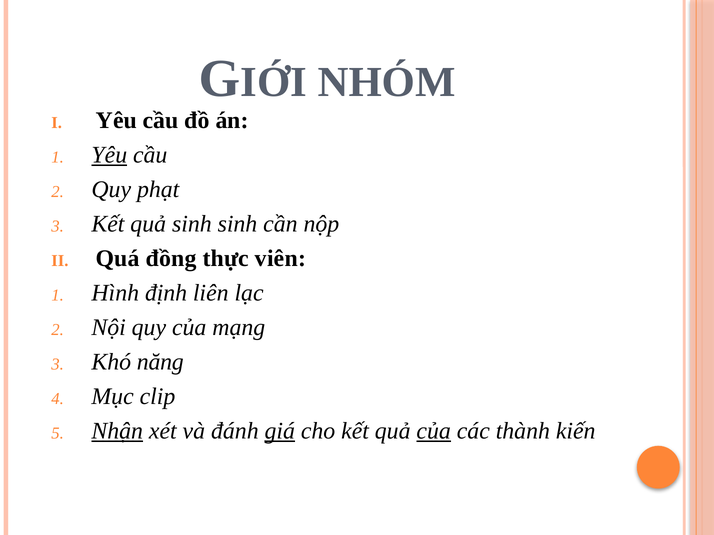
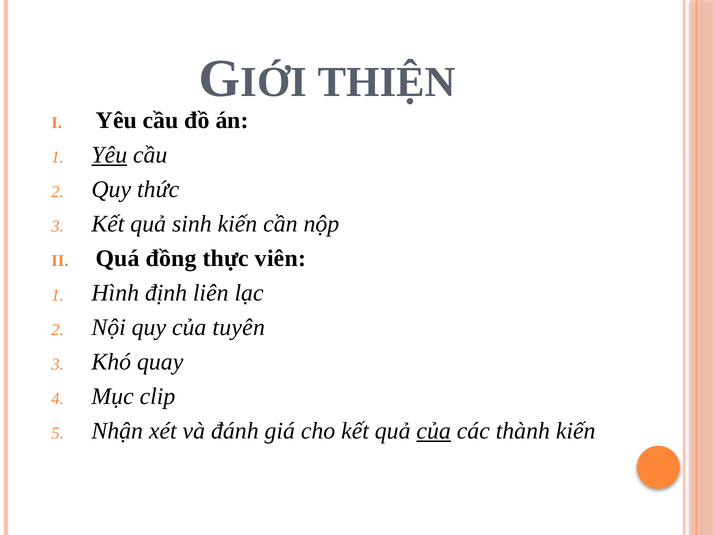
NHÓM: NHÓM -> THIỆN (387, 82)
phạt: phạt -> thức (158, 190)
sinh sinh: sinh -> kiến (237, 224)
mạng: mạng -> tuyên (239, 328)
năng: năng -> quay (160, 362)
Nhận underline: present -> none (117, 431)
giá underline: present -> none (280, 431)
